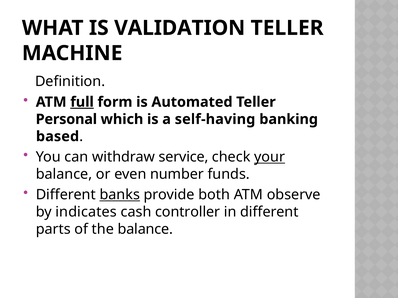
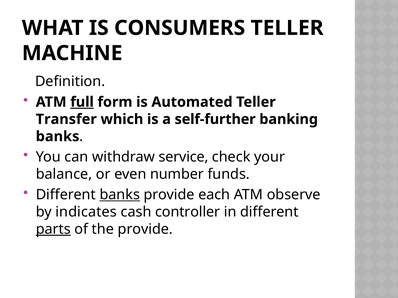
VALIDATION: VALIDATION -> CONSUMERS (180, 28)
Personal: Personal -> Transfer (66, 119)
self-having: self-having -> self-further (215, 119)
based: based -> banks (58, 137)
your underline: present -> none (270, 157)
both: both -> each (214, 195)
parts underline: none -> present (53, 229)
the balance: balance -> provide (145, 229)
